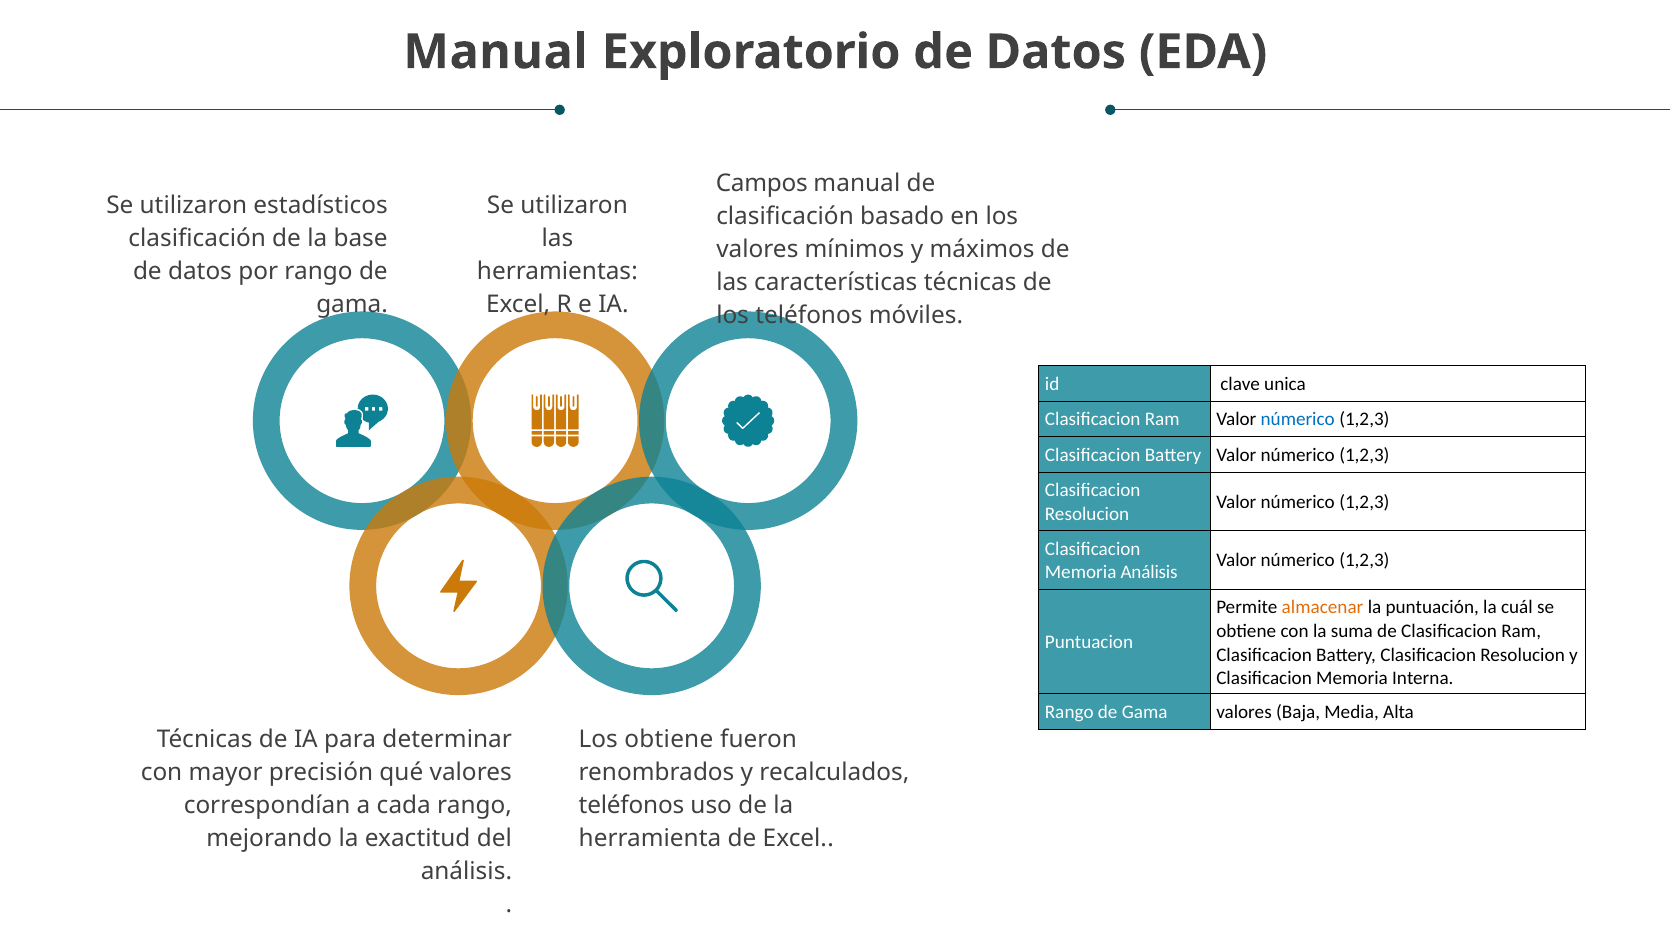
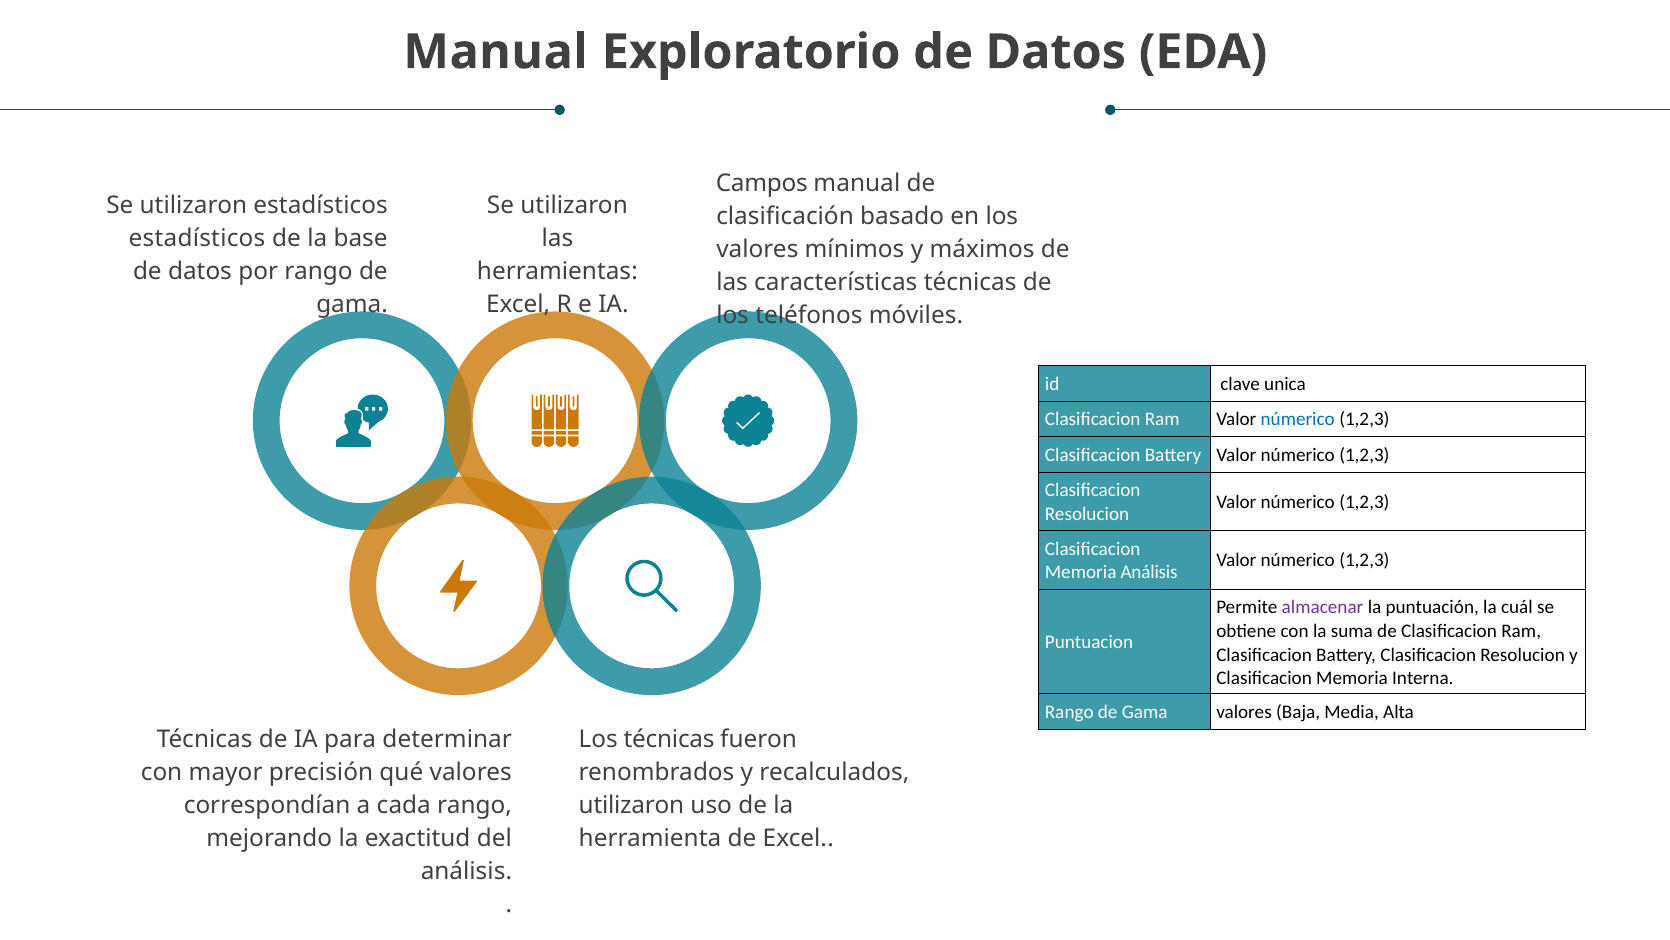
clasificación: clasificación -> estadísticos (197, 239)
almacenar colour: orange -> purple (1323, 607)
Los obtiene: obtiene -> técnicas (669, 739)
teléfonos: teléfonos -> utilizaron (631, 805)
